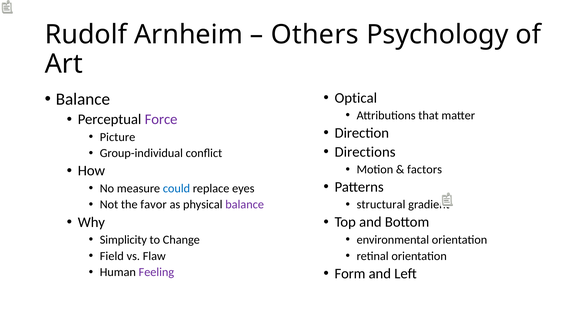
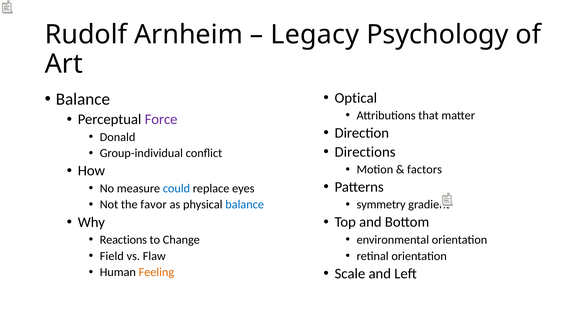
Others: Others -> Legacy (315, 35)
Picture: Picture -> Donald (118, 137)
balance colour: purple -> blue (245, 205)
structural: structural -> symmetry (381, 205)
Simplicity: Simplicity -> Reactions (123, 240)
Feeling colour: purple -> orange (156, 272)
Form: Form -> Scale (350, 274)
